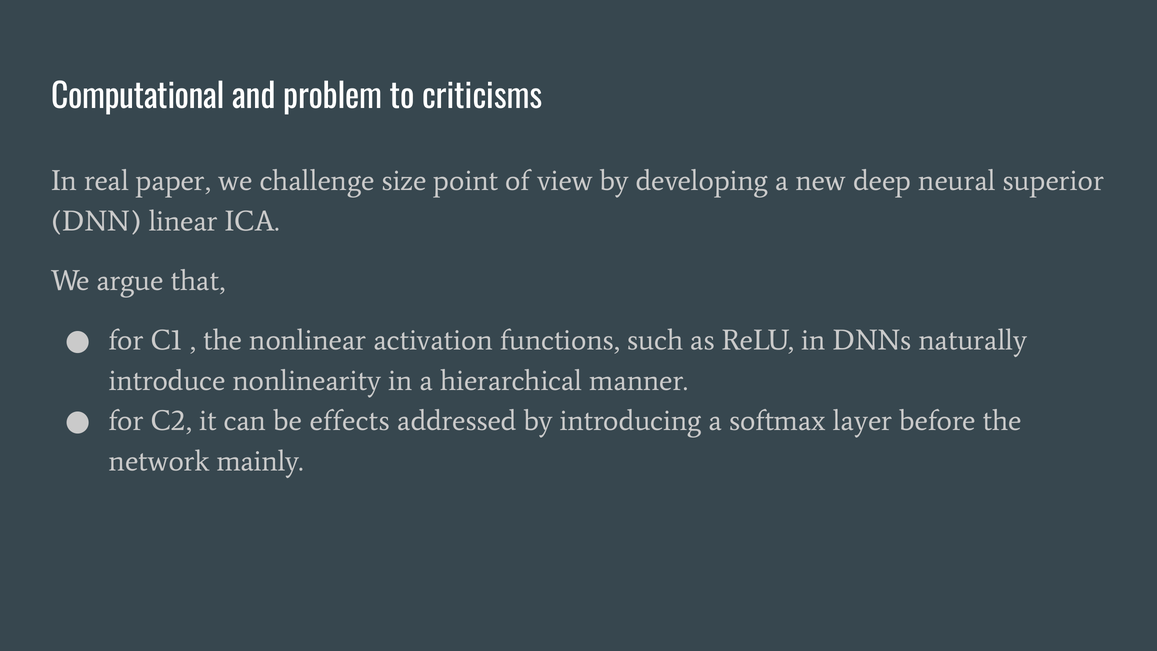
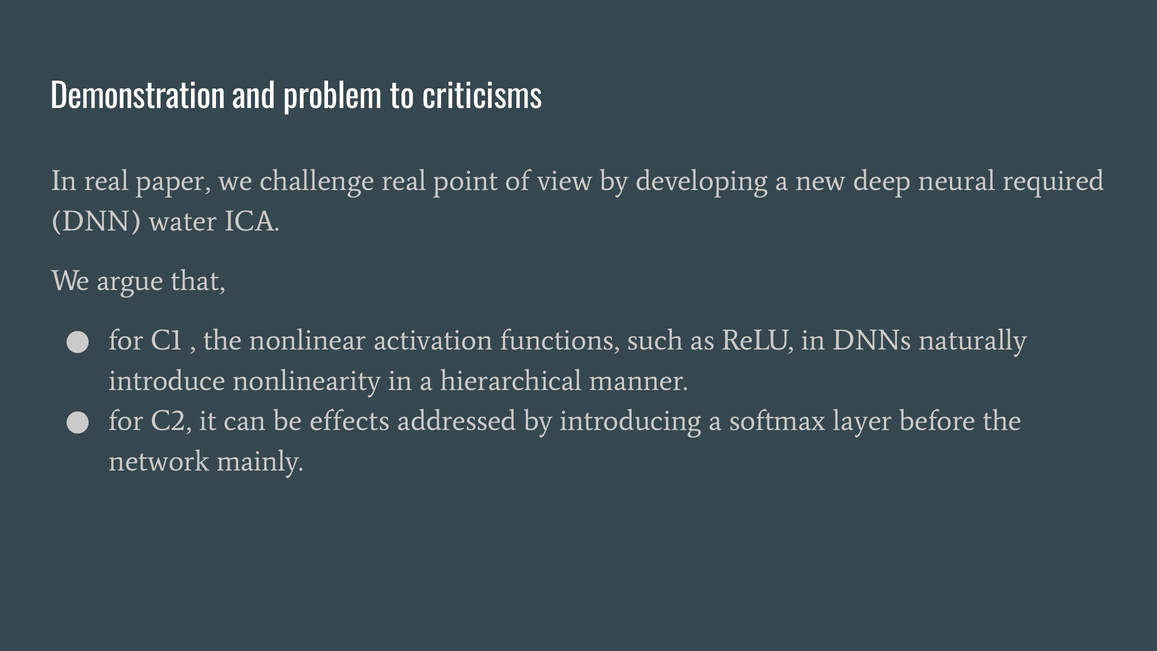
Computational: Computational -> Demonstration (138, 97)
challenge size: size -> real (404, 181)
superior: superior -> required (1054, 181)
linear: linear -> water (183, 221)
